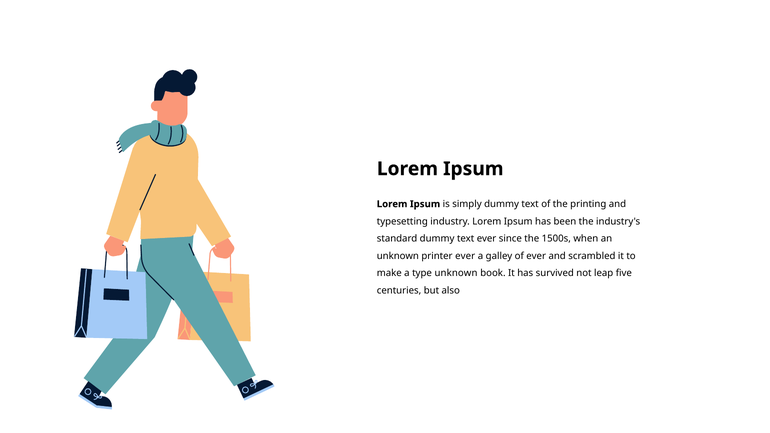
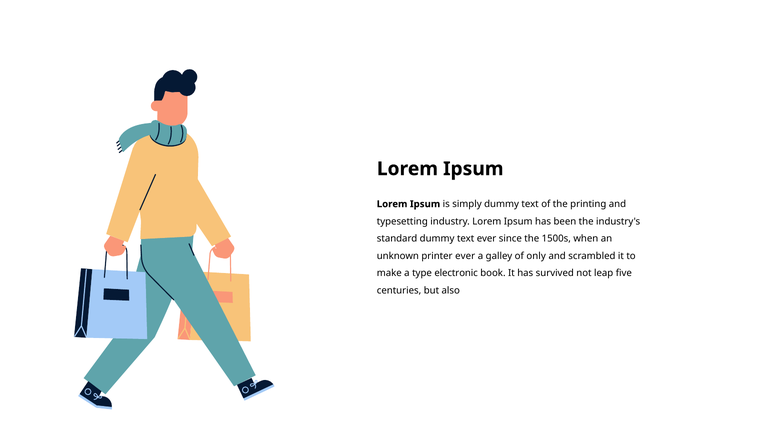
of ever: ever -> only (536, 256)
type unknown: unknown -> electronic (456, 273)
